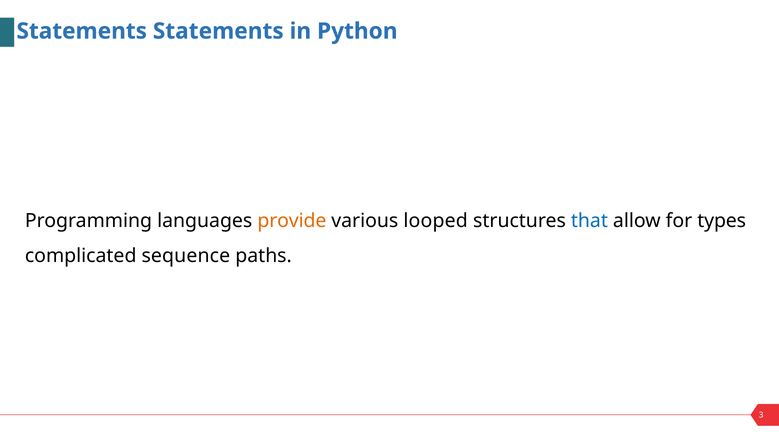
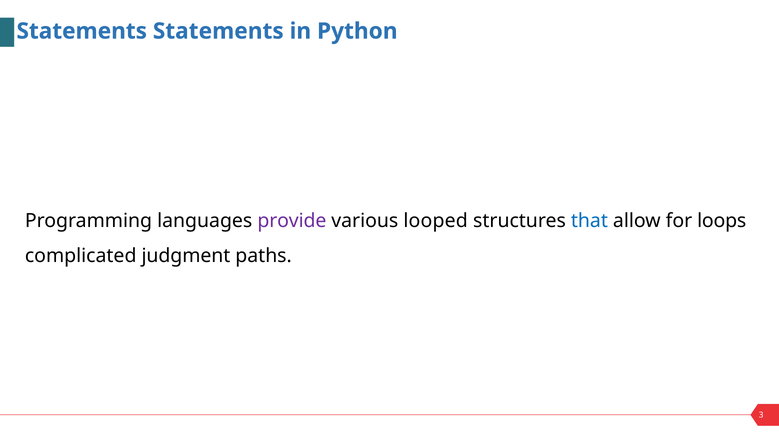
provide colour: orange -> purple (292, 221)
types: types -> loops (722, 221)
sequence: sequence -> judgment (186, 256)
